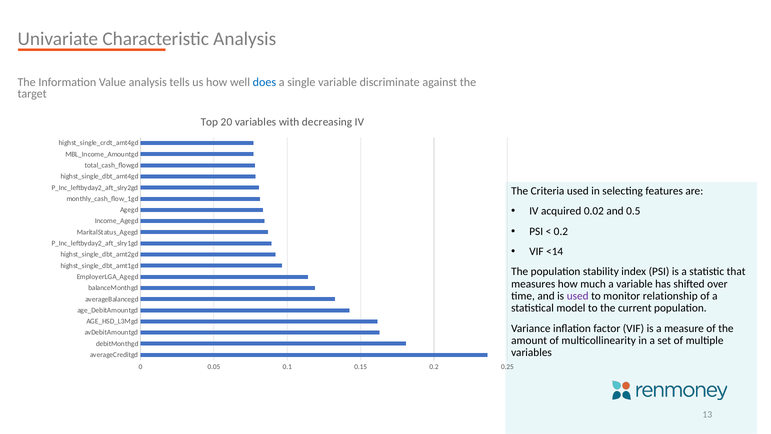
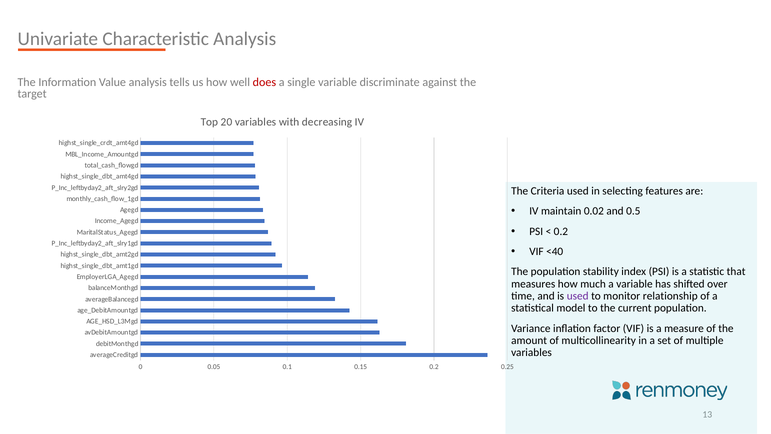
does colour: blue -> red (264, 82)
acquired: acquired -> maintain (561, 211)
<14: <14 -> <40 (555, 251)
